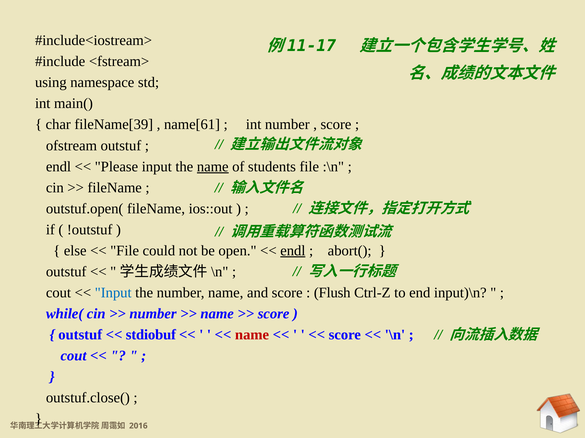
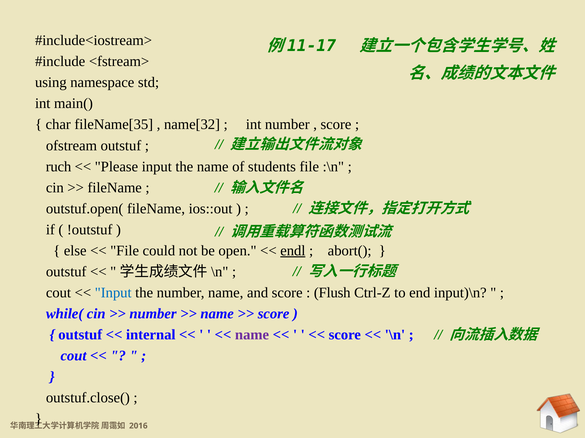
fileName[39: fileName[39 -> fileName[35 (114, 125)
name[61: name[61 -> name[32 (192, 125)
endl: endl -> ruch (59, 167)
name underline: present -> none (213, 167)
stdiobuf: stdiobuf -> internal (151, 335)
name colour: red -> purple (252, 335)
